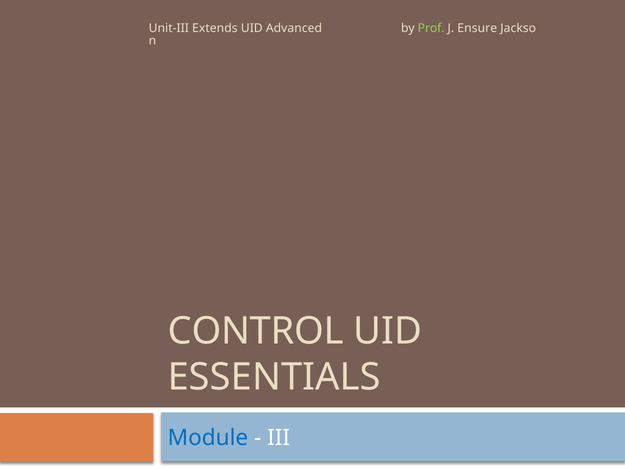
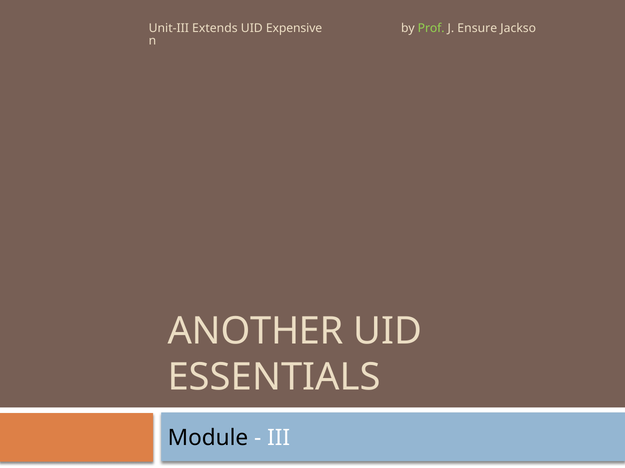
Advanced: Advanced -> Expensive (294, 28)
CONTROL: CONTROL -> ANOTHER (256, 332)
Module colour: blue -> black (208, 439)
